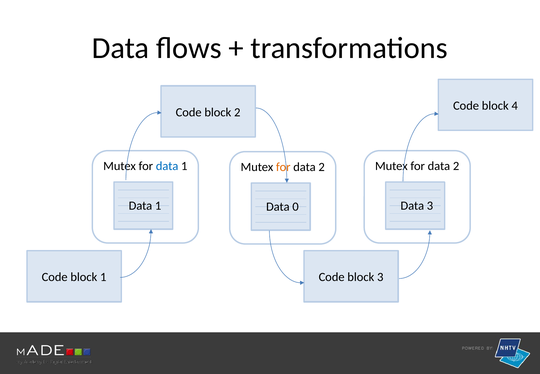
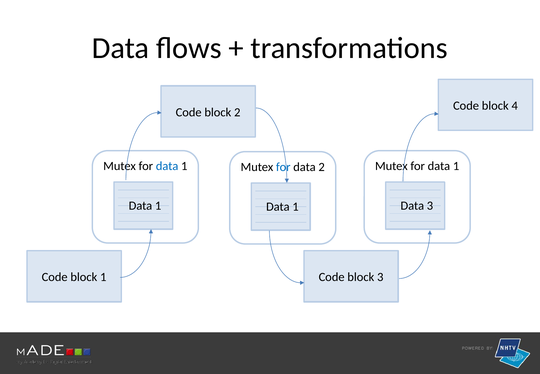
2: 2 -> 1 (456, 166)
for colour: orange -> blue (283, 167)
0: 0 -> 1 (296, 207)
